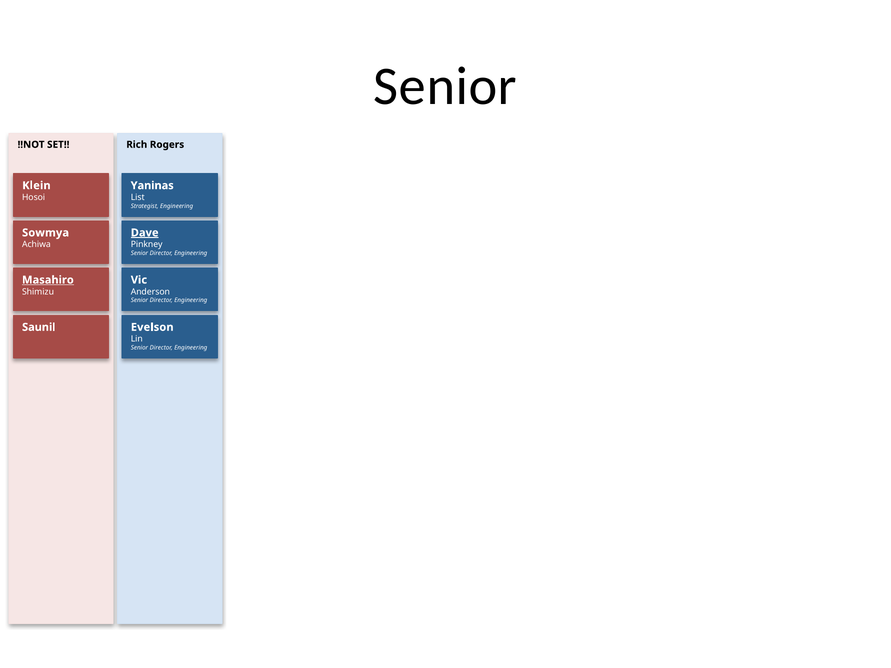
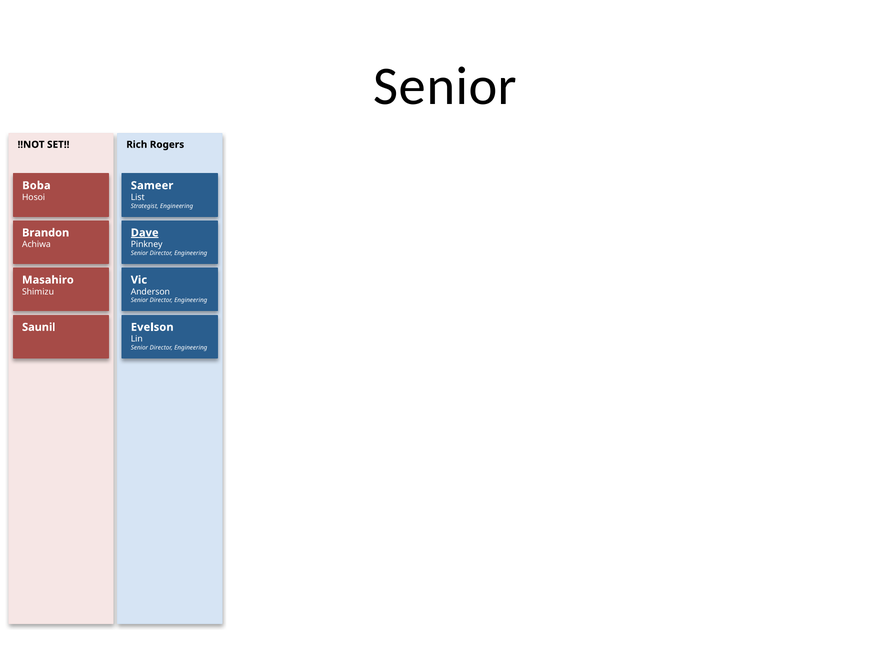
Klein: Klein -> Boba (36, 186)
Yaninas: Yaninas -> Sameer (152, 186)
Sowmya: Sowmya -> Brandon (46, 233)
Masahiro underline: present -> none (48, 280)
